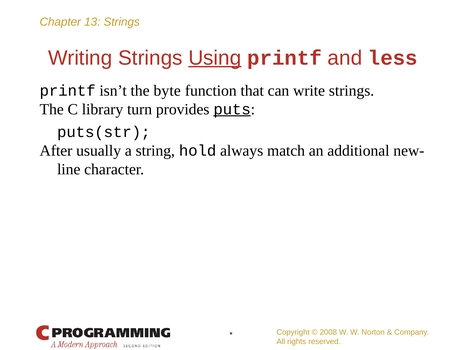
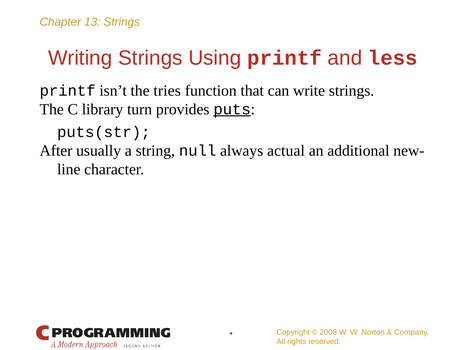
Using underline: present -> none (215, 58)
byte: byte -> tries (167, 90)
hold: hold -> null (198, 150)
match: match -> actual (286, 150)
